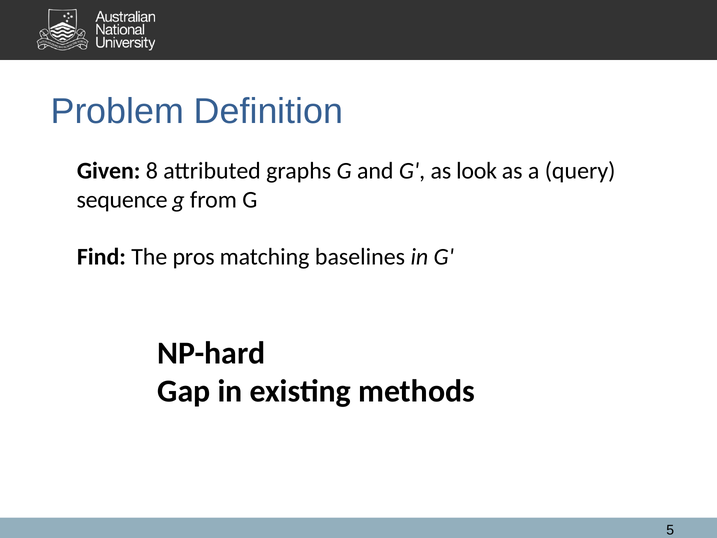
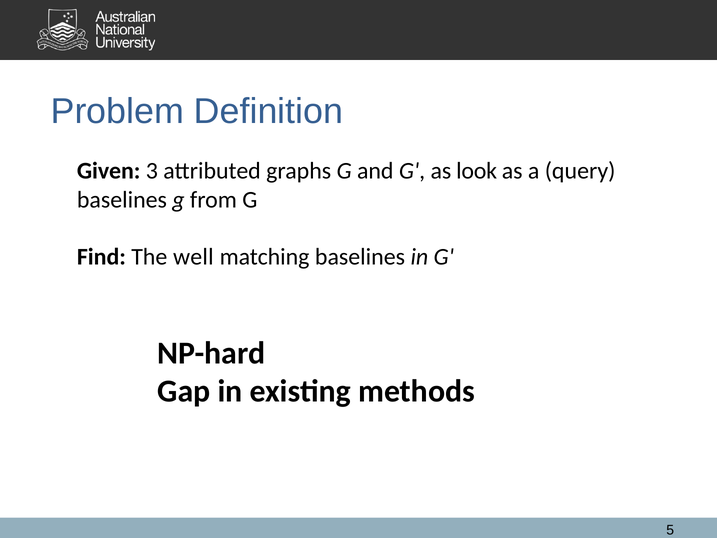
8: 8 -> 3 (152, 171)
sequence: sequence -> baselines (122, 200)
pros: pros -> well (193, 257)
